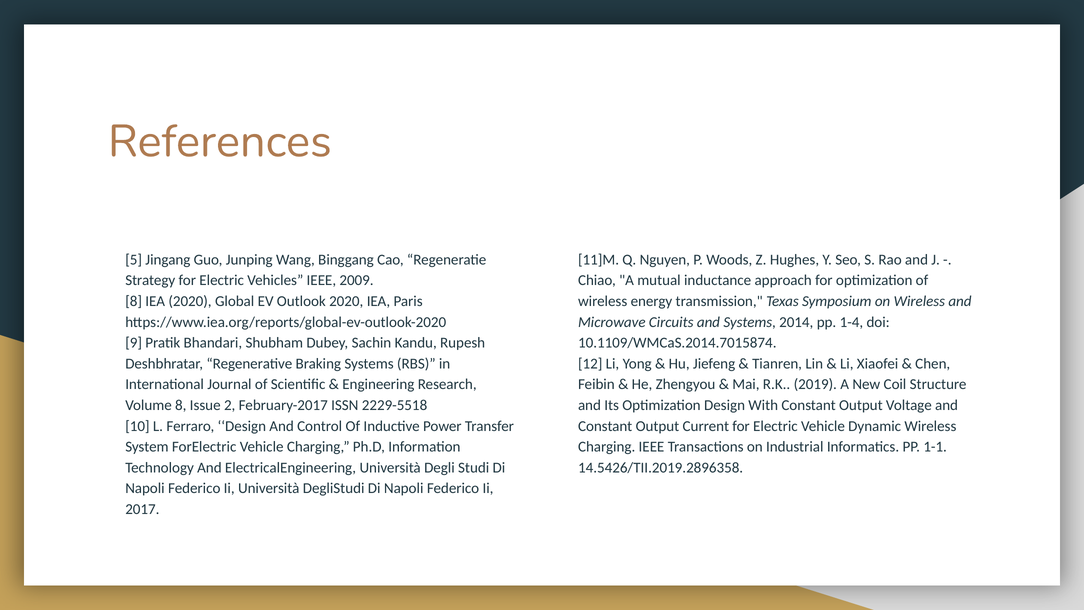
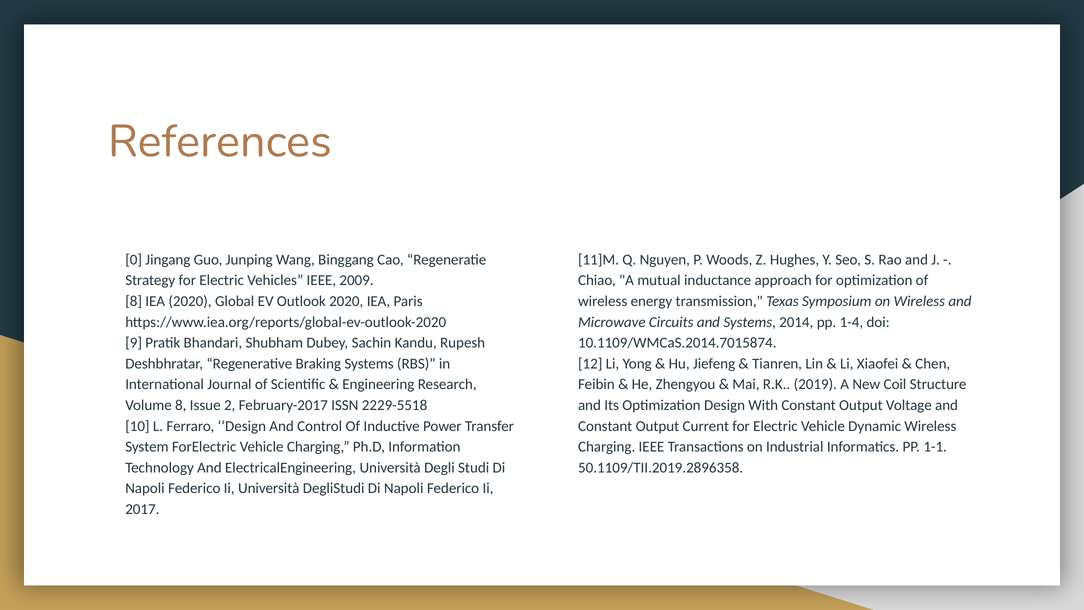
5: 5 -> 0 (134, 260)
14.5426/TII.2019.2896358: 14.5426/TII.2019.2896358 -> 50.1109/TII.2019.2896358 (661, 467)
